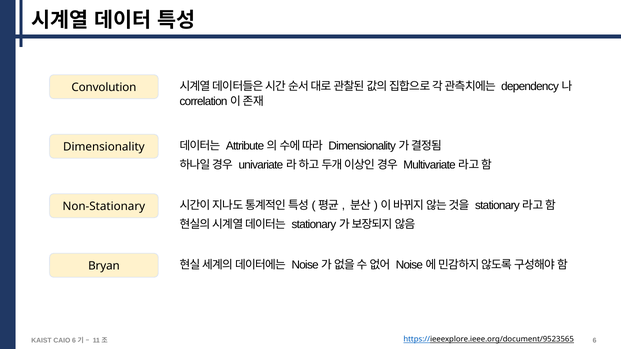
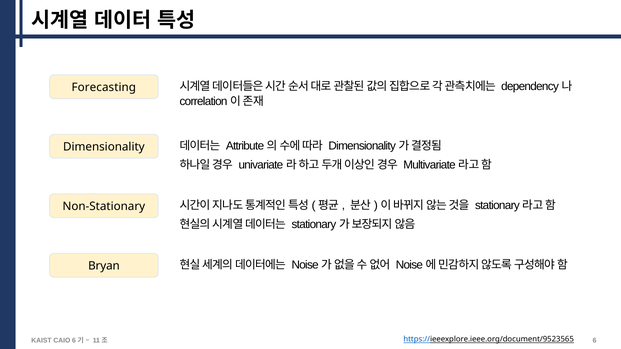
Convolution: Convolution -> Forecasting (104, 88)
